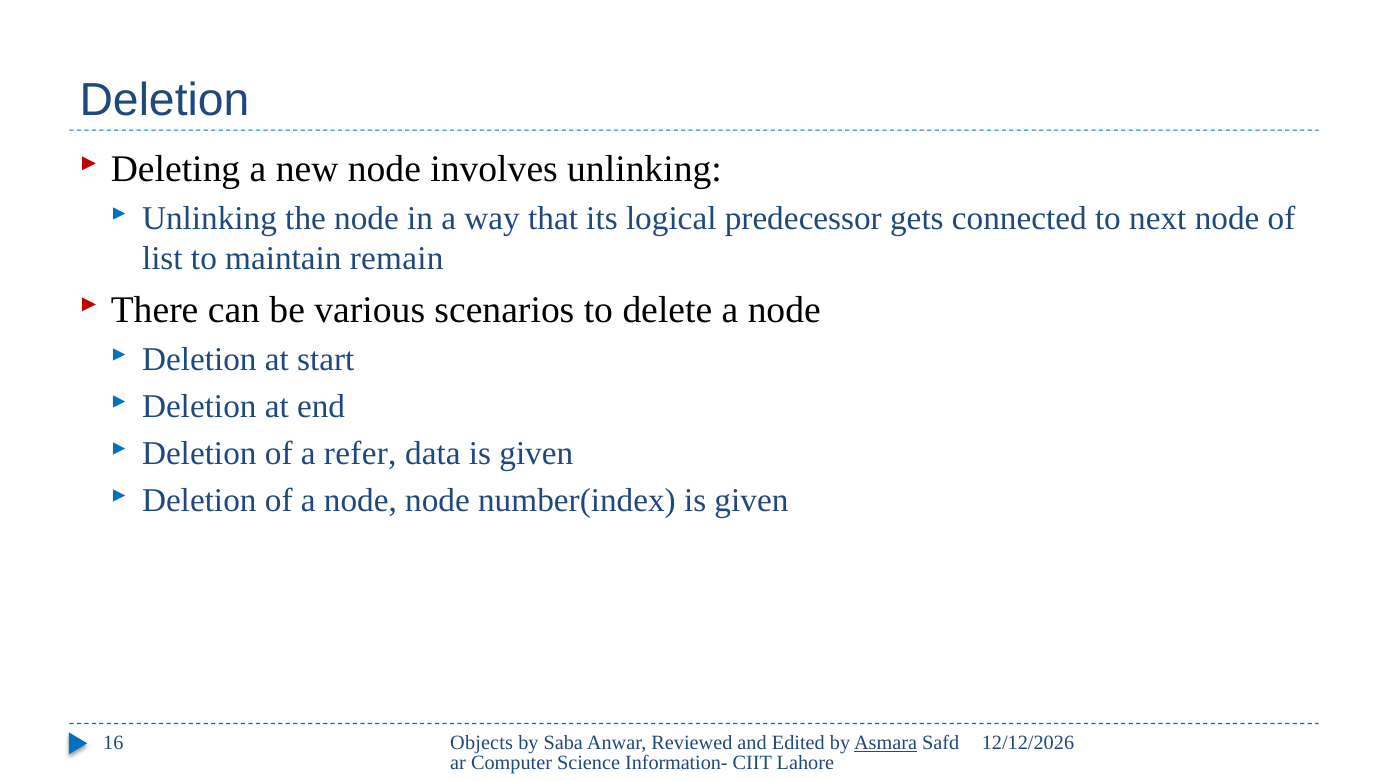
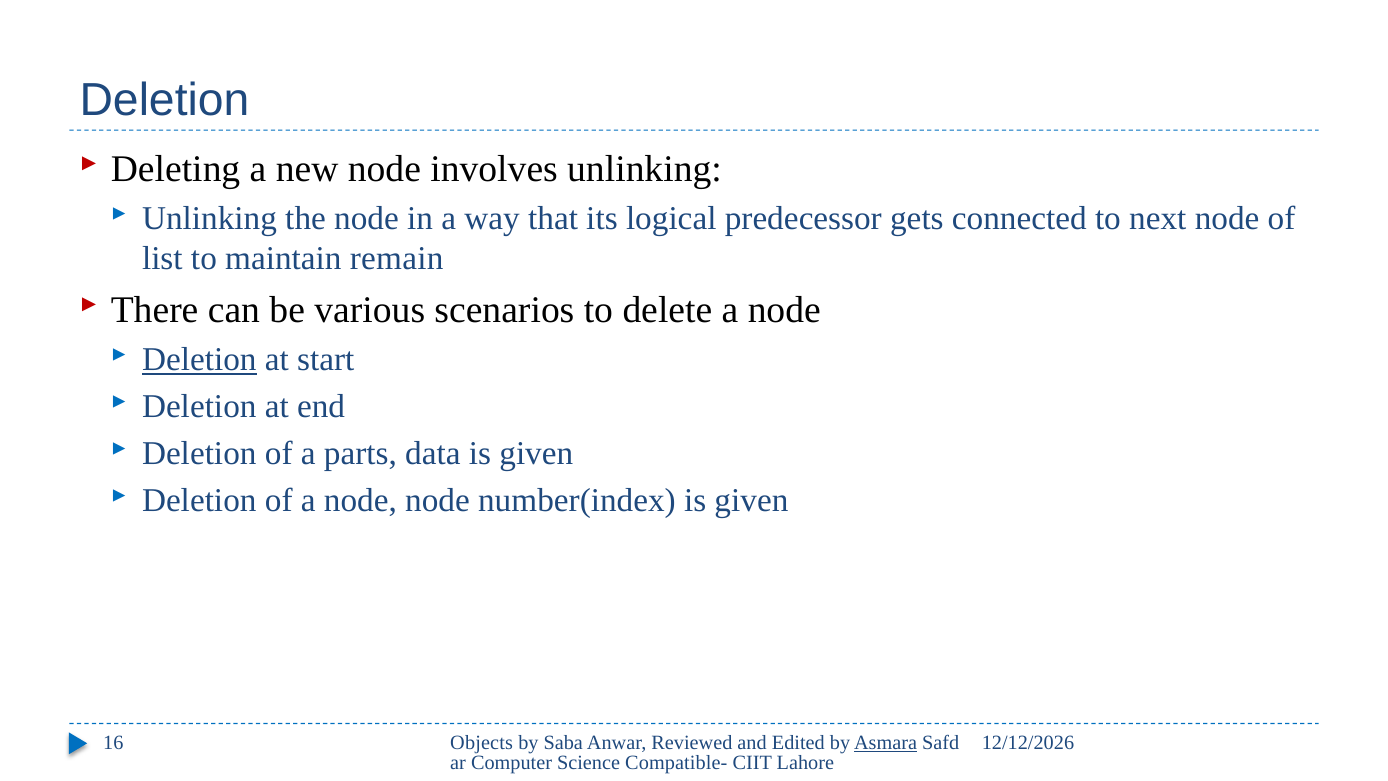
Deletion underline: none -> present (199, 359)
refer: refer -> parts (360, 453)
Information-: Information- -> Compatible- (676, 763)
